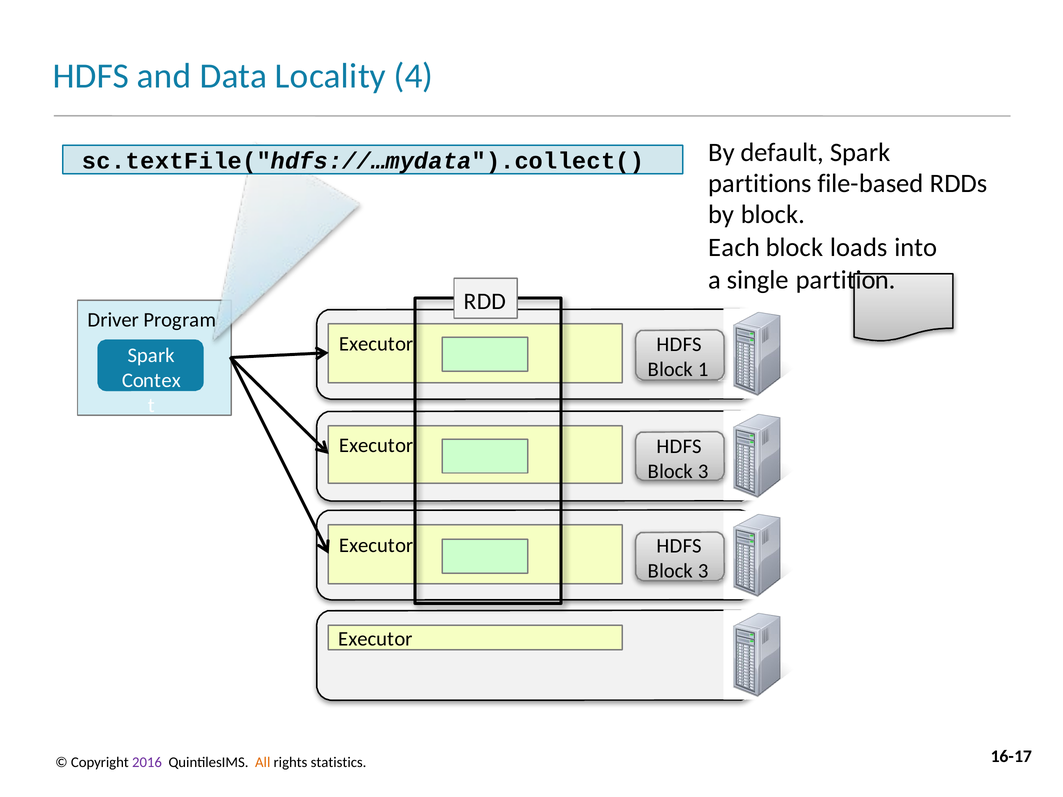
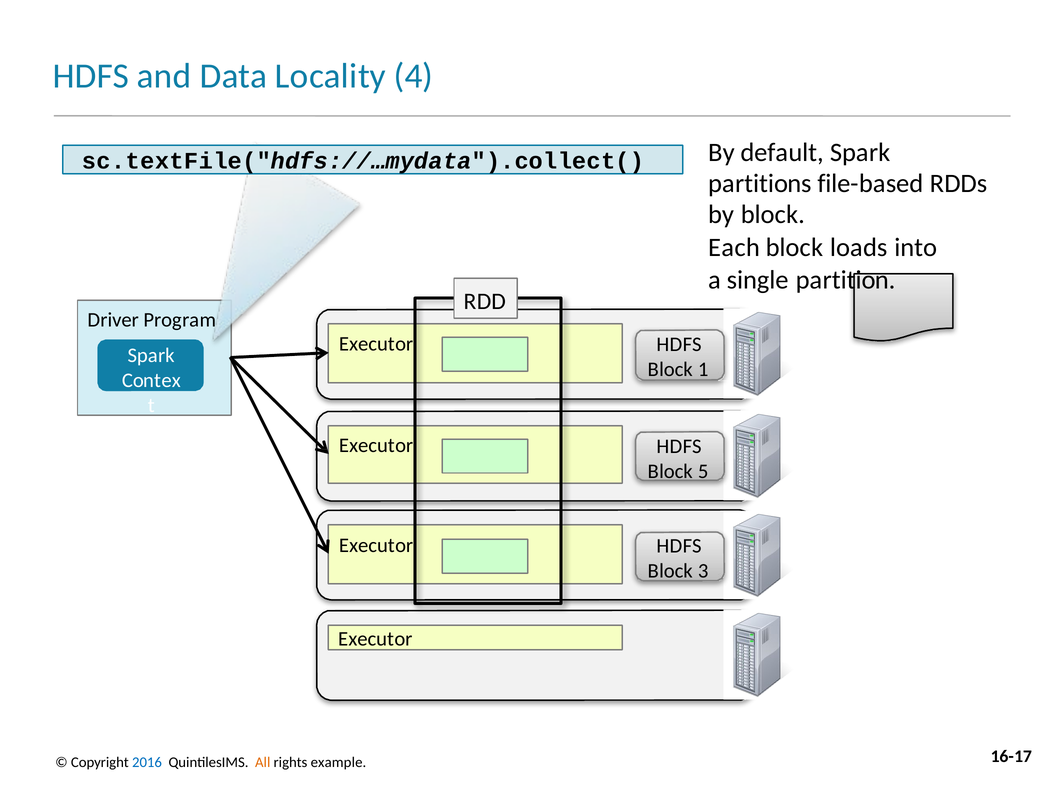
3: 3 -> 5 (703, 471)
2016 colour: purple -> blue (147, 762)
statistics: statistics -> example (338, 762)
